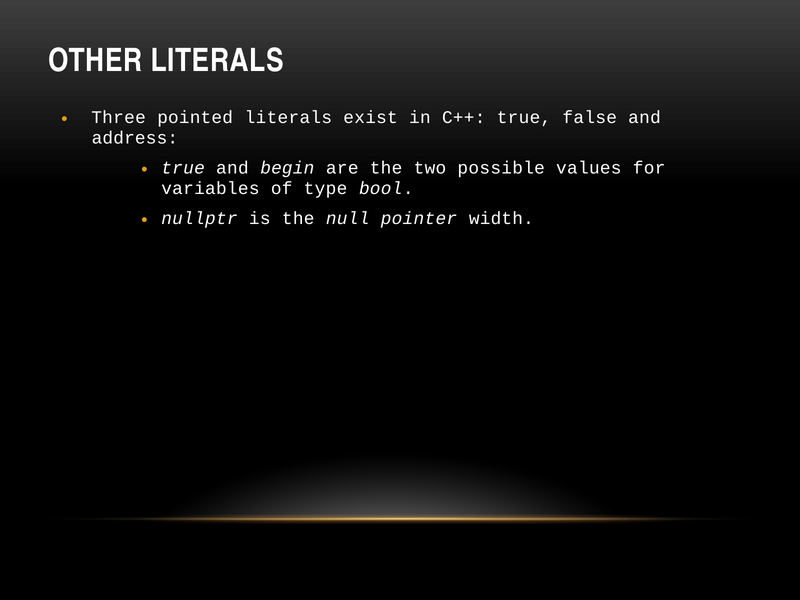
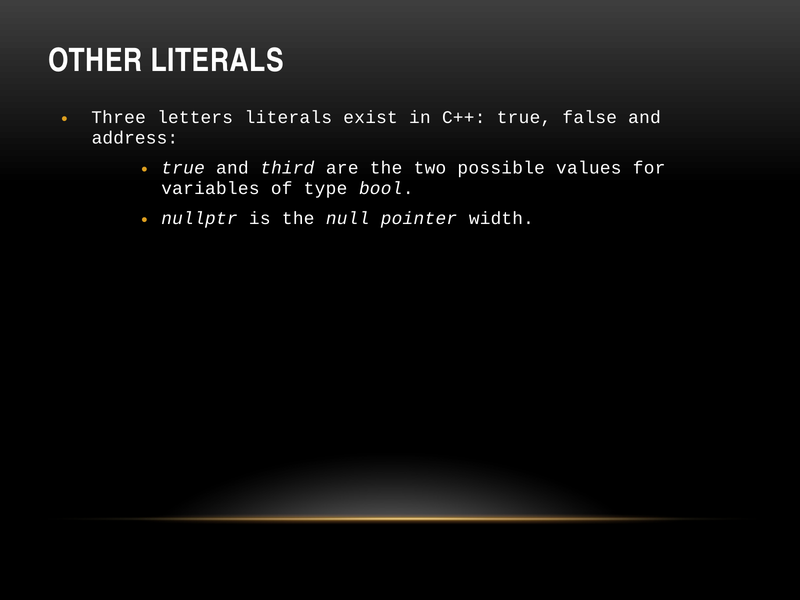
pointed: pointed -> letters (195, 118)
begin: begin -> third (287, 168)
